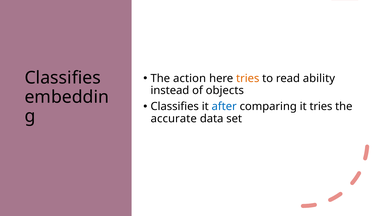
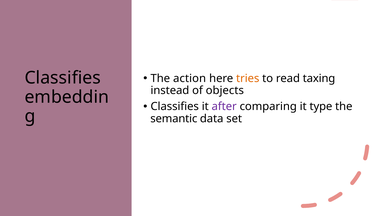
ability: ability -> taxing (319, 79)
after colour: blue -> purple (224, 107)
it tries: tries -> type (321, 107)
accurate: accurate -> semantic (174, 119)
